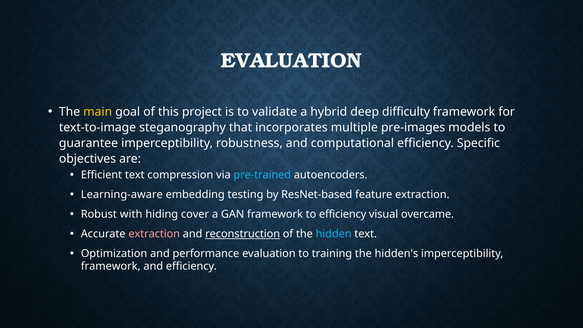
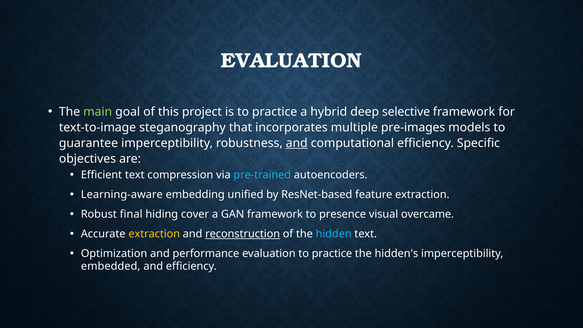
main colour: yellow -> light green (98, 112)
is to validate: validate -> practice (275, 112)
difficulty: difficulty -> selective (406, 112)
and underline: none -> present (297, 143)
testing: testing -> unified (245, 195)
with: with -> final (131, 214)
to efficiency: efficiency -> presence (343, 214)
extraction colour: pink -> yellow (154, 234)
evaluation to training: training -> practice (332, 254)
framework: framework -> embedded (111, 266)
